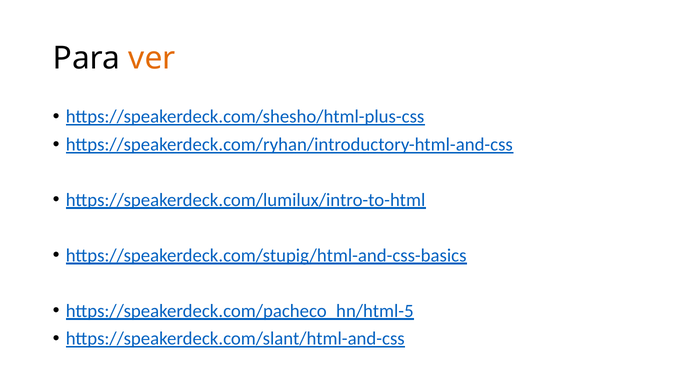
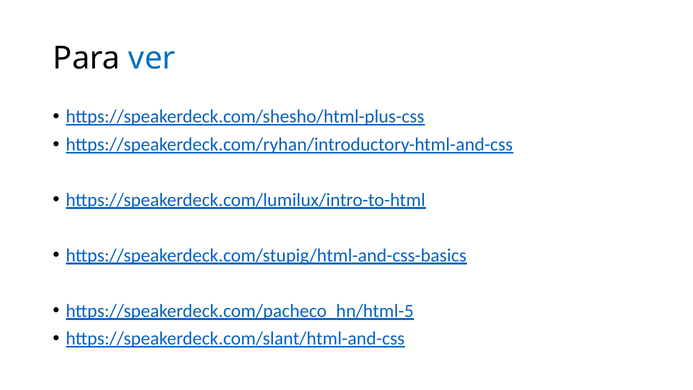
ver colour: orange -> blue (152, 58)
